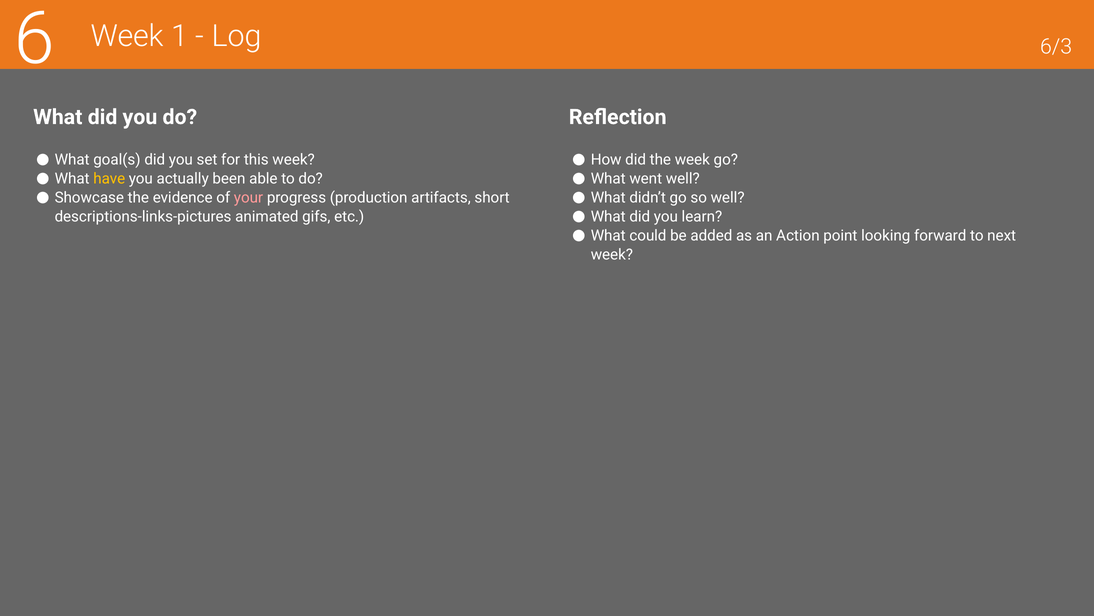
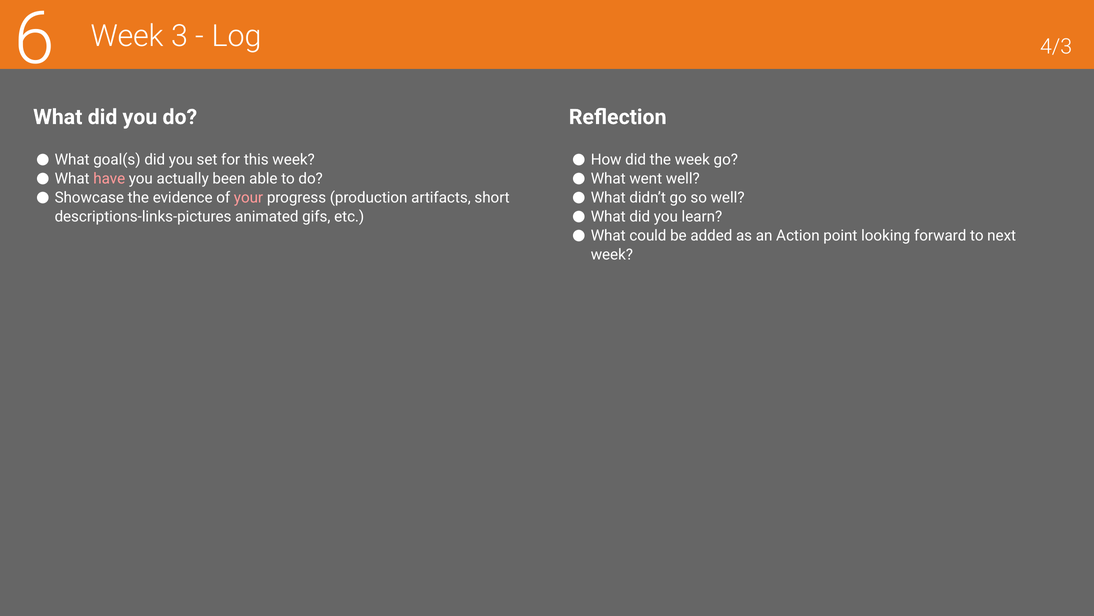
1: 1 -> 3 (180, 36)
6/3: 6/3 -> 4/3 (1056, 46)
have colour: yellow -> pink (109, 179)
